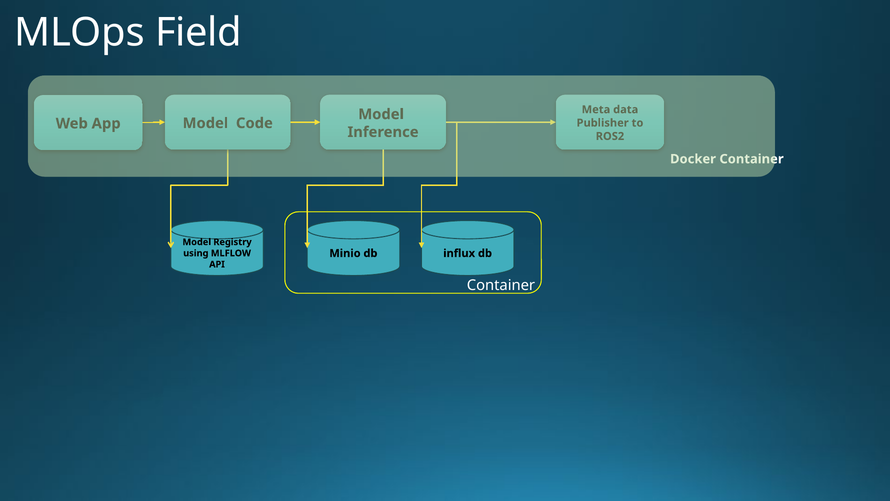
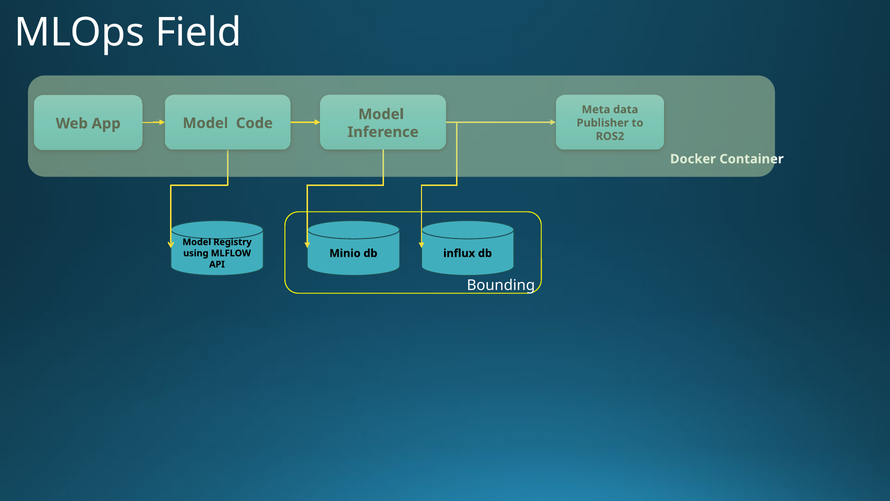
Container: Container -> Bounding (501, 285)
